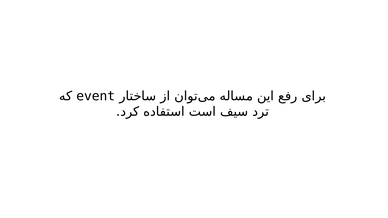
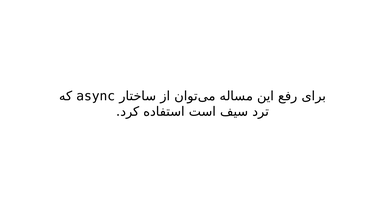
event: event -> async (96, 96)
